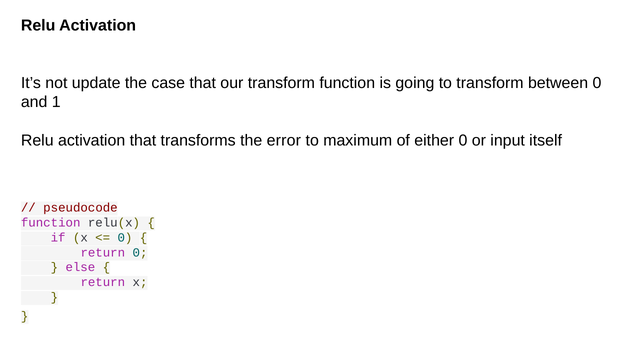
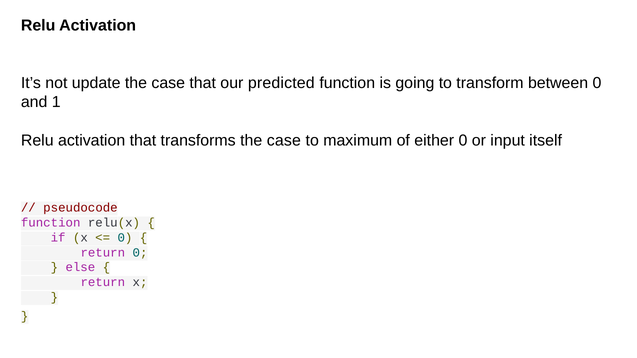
our transform: transform -> predicted (281, 83)
transforms the error: error -> case (284, 140)
